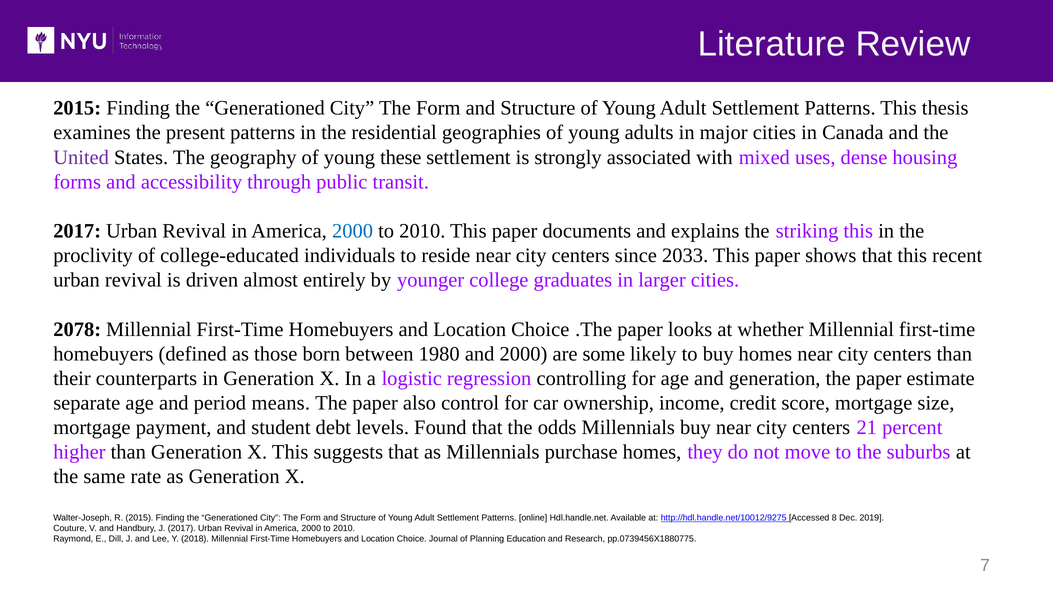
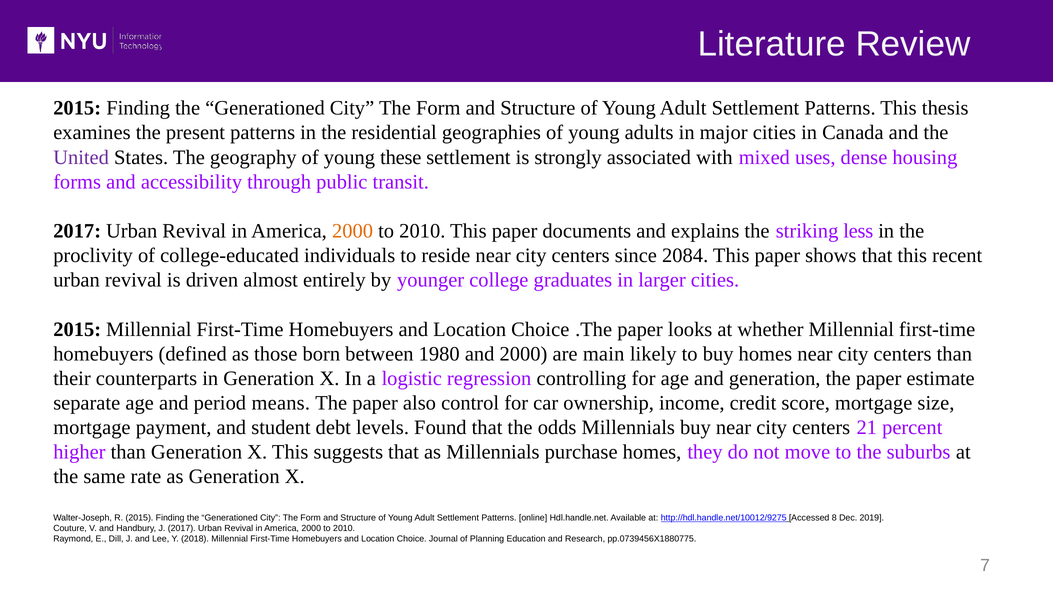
2000 colour: blue -> orange (353, 231)
striking this: this -> less (858, 231)
2033: 2033 -> 2084 (685, 256)
2078: 2078 -> 2015 (77, 329)
some: some -> main (604, 354)
